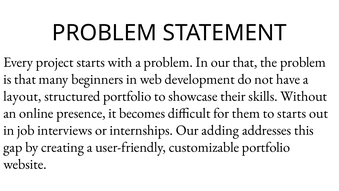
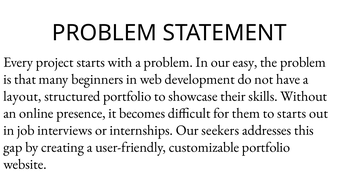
our that: that -> easy (245, 62)
adding: adding -> seekers (220, 130)
